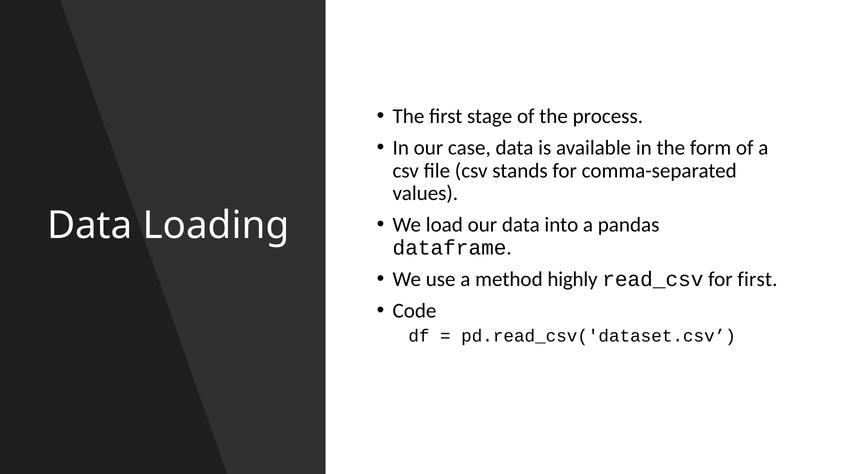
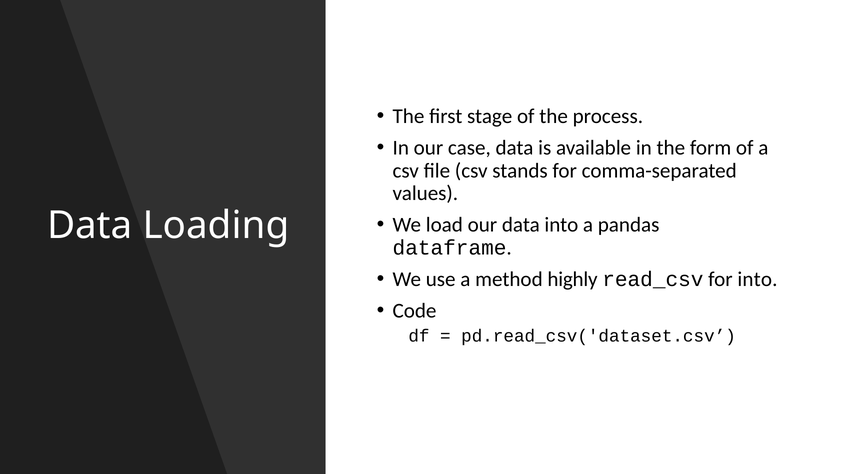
for first: first -> into (757, 279)
